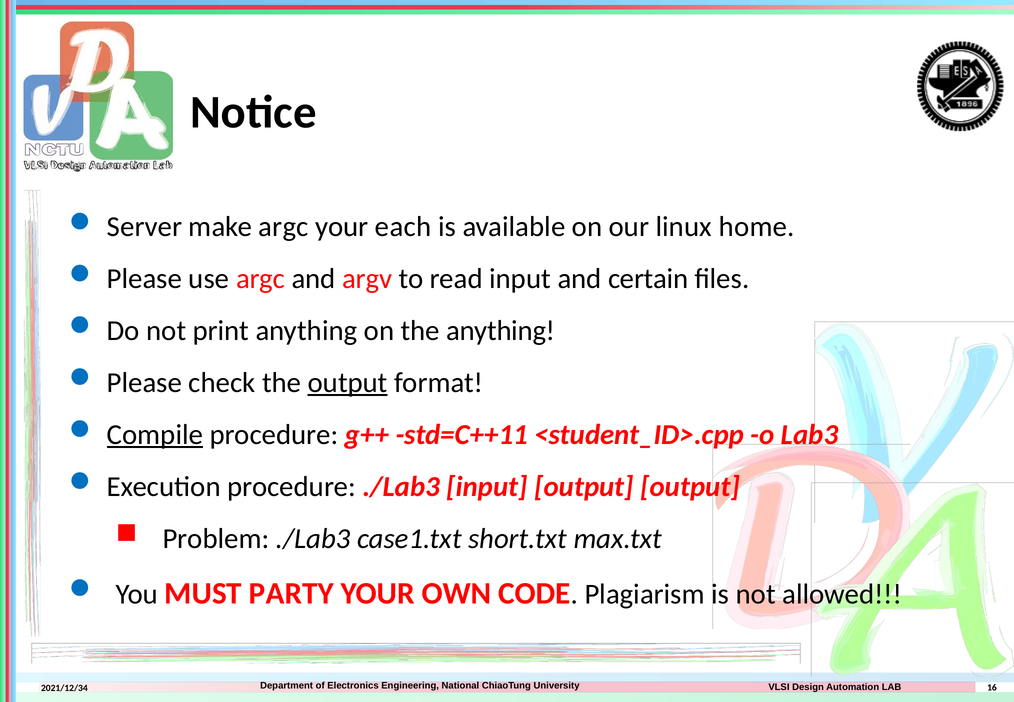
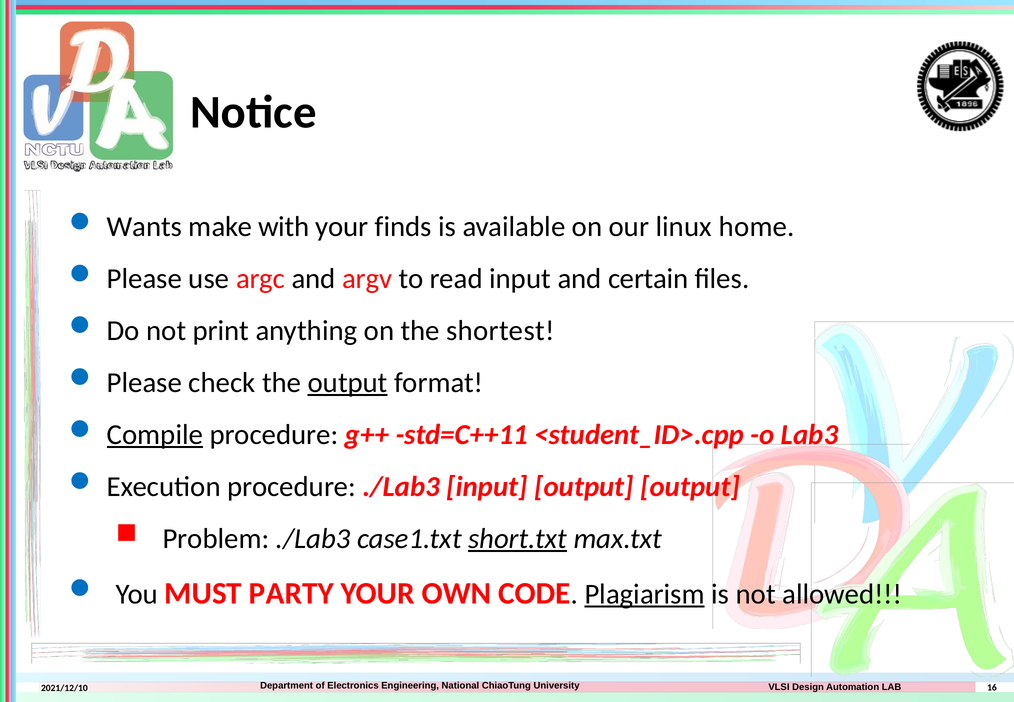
Server: Server -> Wants (145, 227)
make argc: argc -> with (284, 227)
each: each -> finds (403, 227)
the anything: anything -> shortest (500, 331)
short.txt underline: none -> present (518, 538)
Plagiarism underline: none -> present (645, 594)
2021/12/34: 2021/12/34 -> 2021/12/10 (64, 688)
